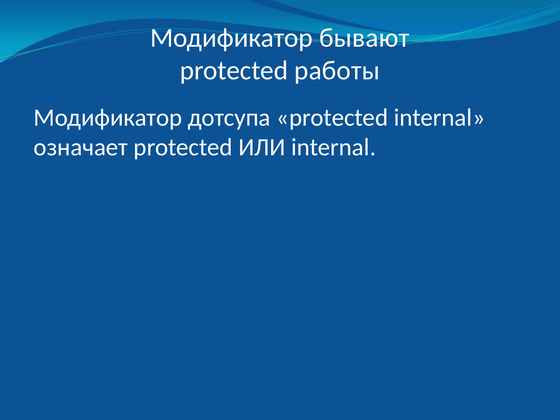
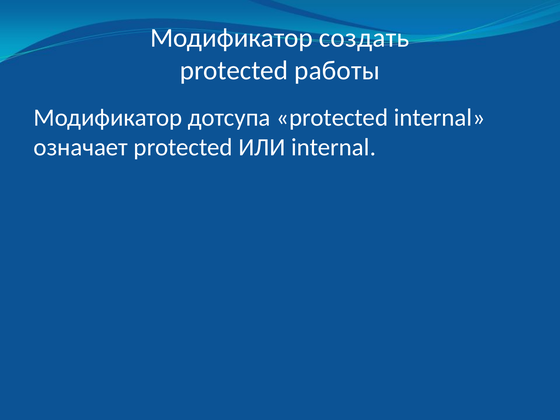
бывают: бывают -> создать (364, 38)
